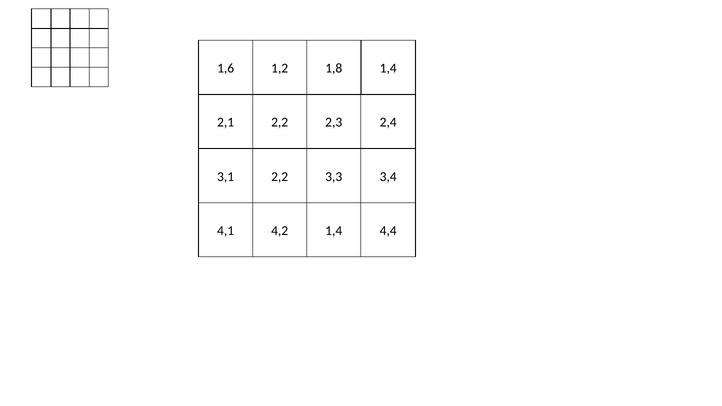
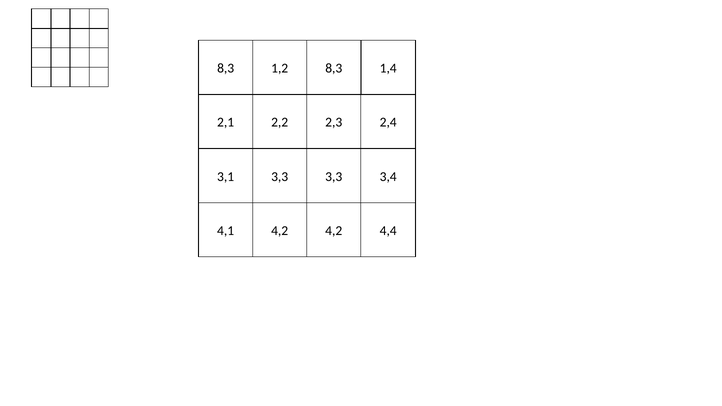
1,6: 1,6 -> 8,3 (226, 68)
1,2 1,8: 1,8 -> 8,3 (334, 68)
3,1 2,2: 2,2 -> 3,3 (280, 177)
4,2 1,4: 1,4 -> 4,2 (334, 231)
